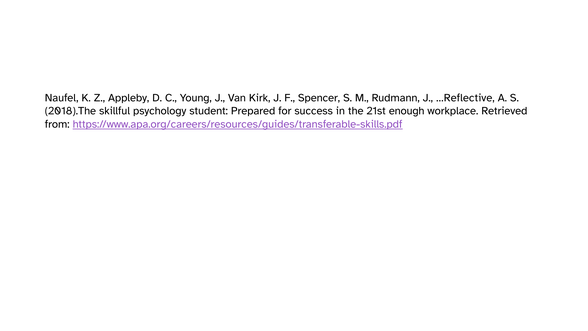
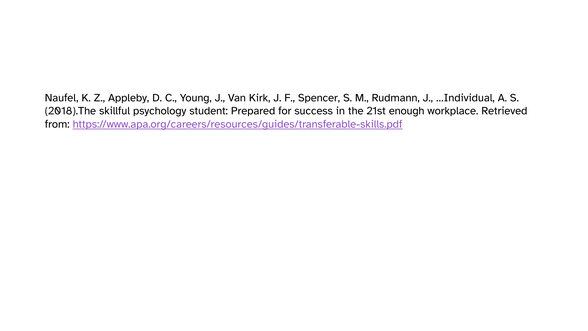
…Reflective: …Reflective -> …Individual (465, 98)
